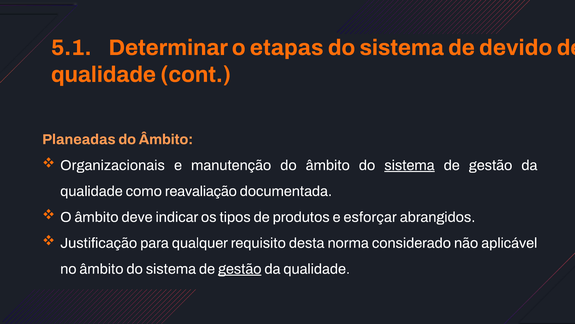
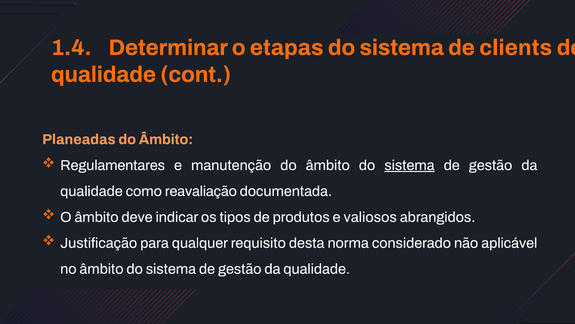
5.1: 5.1 -> 1.4 (71, 47)
devido: devido -> clients (516, 47)
Organizacionais: Organizacionais -> Regulamentares (113, 165)
esforçar: esforçar -> valiosos (370, 217)
gestão underline: present -> none (240, 269)
